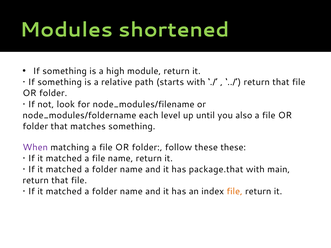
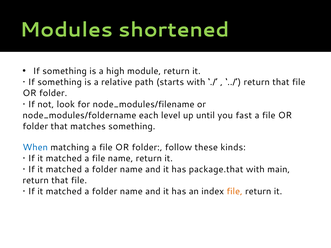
also: also -> fast (244, 115)
When colour: purple -> blue (35, 147)
these these: these -> kinds (233, 147)
